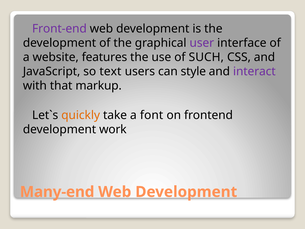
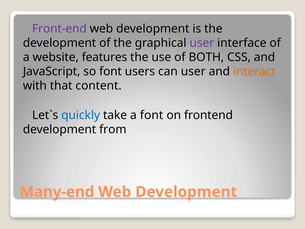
SUCH: SUCH -> BOTH (206, 57)
so text: text -> font (111, 71)
can style: style -> user (193, 71)
interact colour: purple -> orange (254, 71)
markup: markup -> content (99, 86)
quickly colour: orange -> blue (81, 115)
work: work -> from (113, 129)
